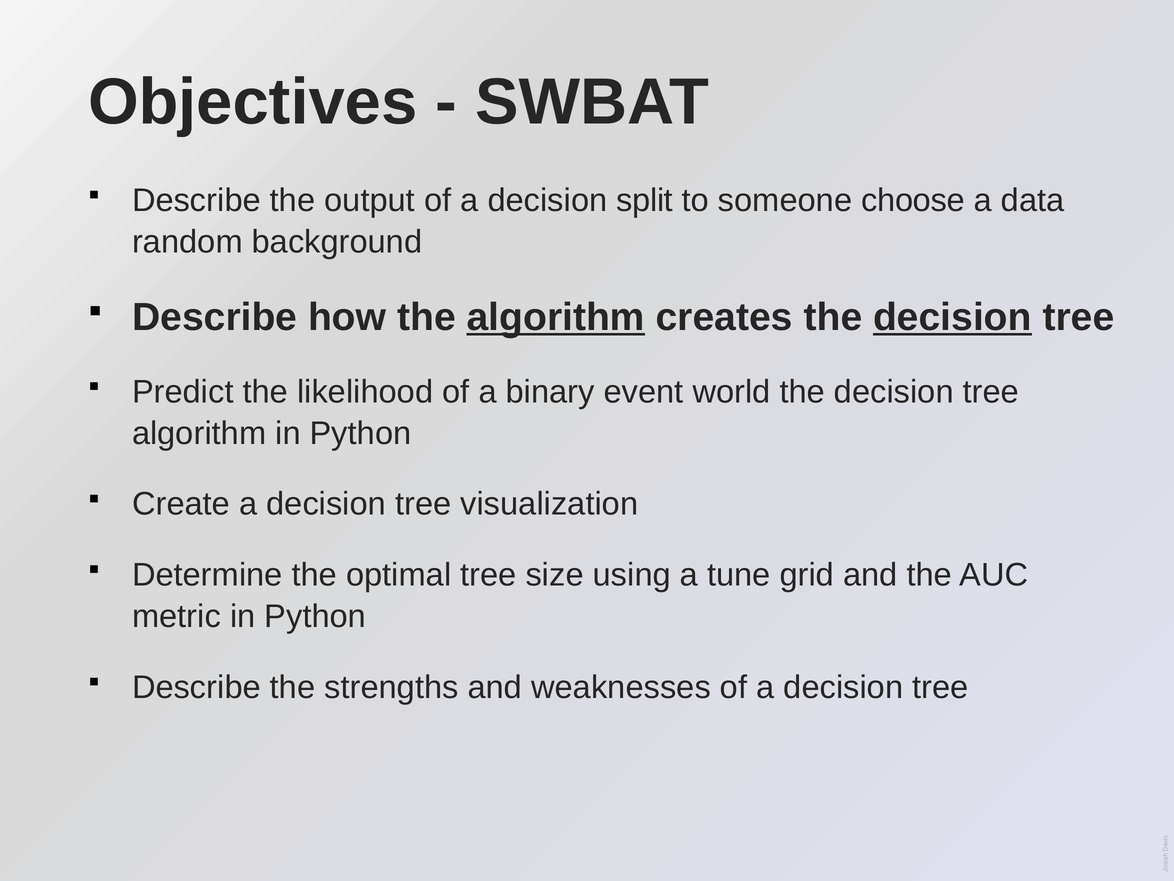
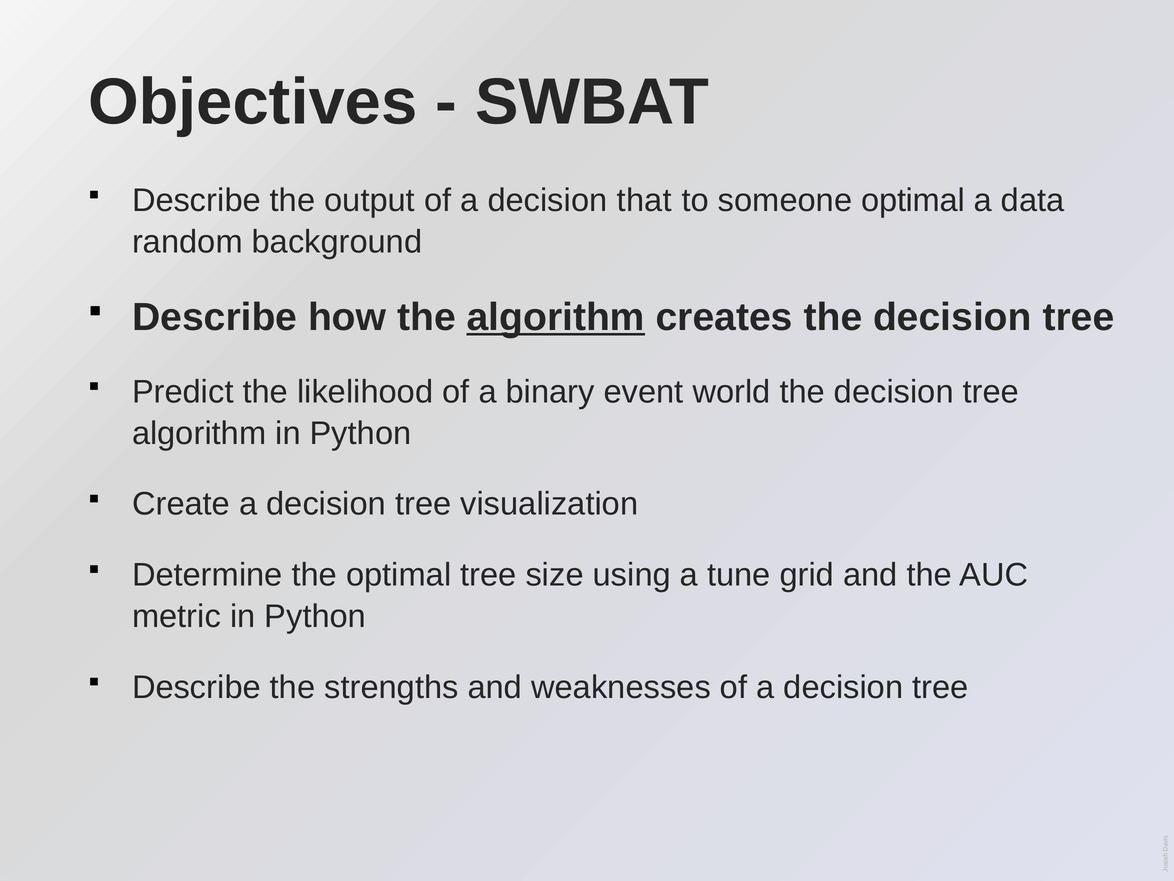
split: split -> that (644, 200)
someone choose: choose -> optimal (913, 200)
decision underline: present -> none (952, 317)
